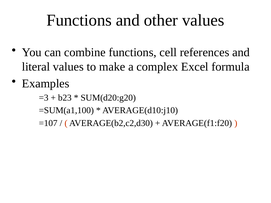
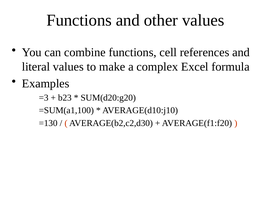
=107: =107 -> =130 (48, 123)
